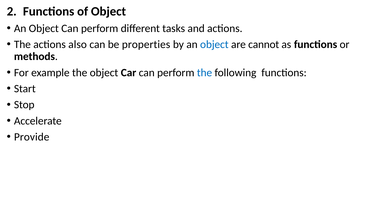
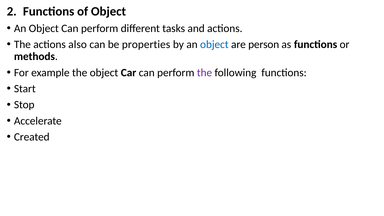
cannot: cannot -> person (264, 44)
the colour: blue -> purple (205, 73)
Provide: Provide -> Created (32, 137)
